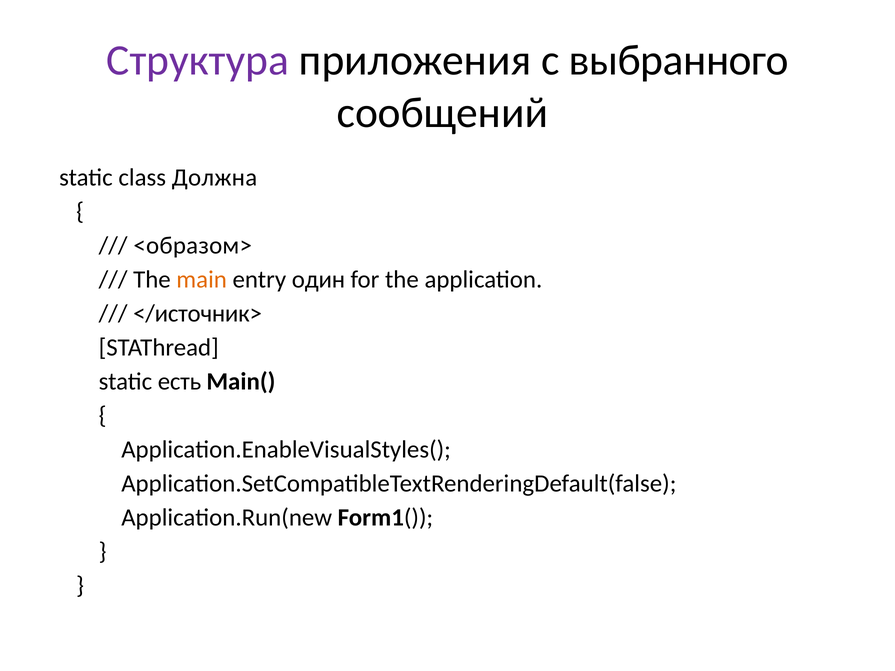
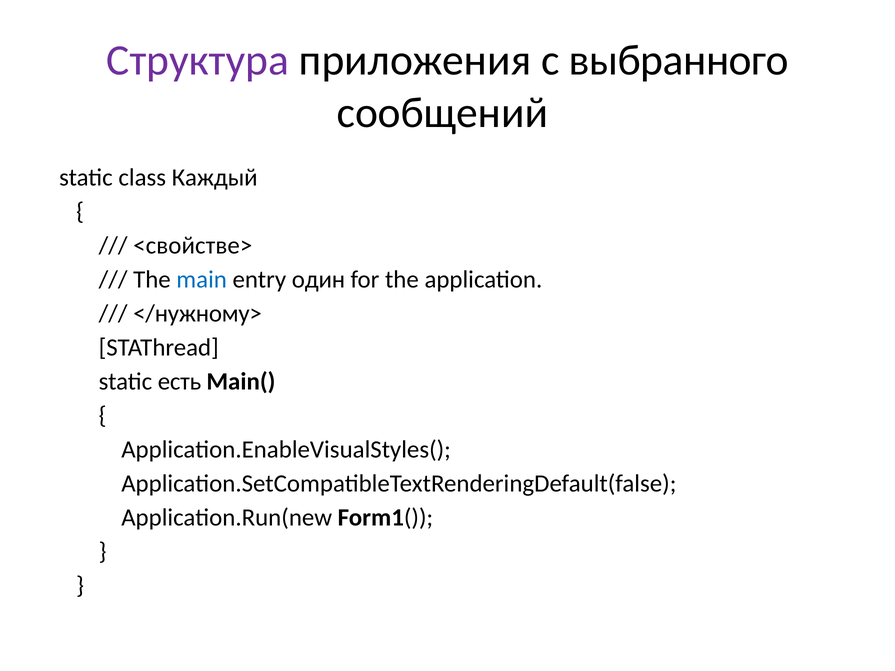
Должна: Должна -> Каждый (215, 178)
<образом>: <образом> -> <свойстве> (193, 246)
main colour: orange -> blue (202, 280)
</источник>: </источник> -> </нужному> (198, 314)
